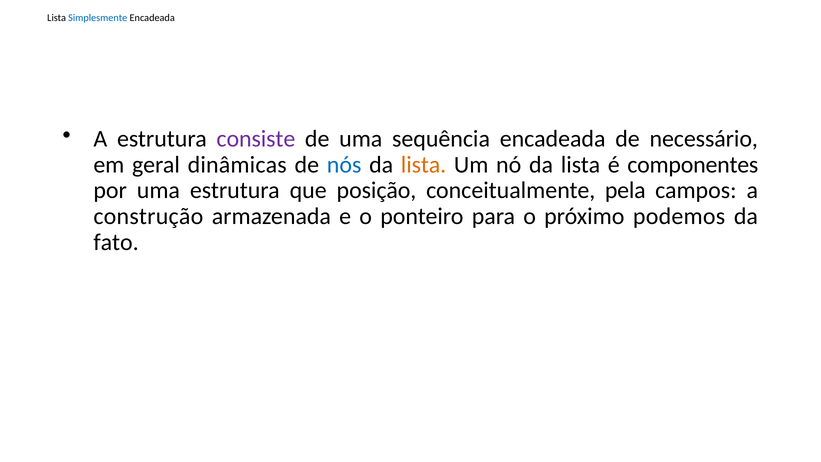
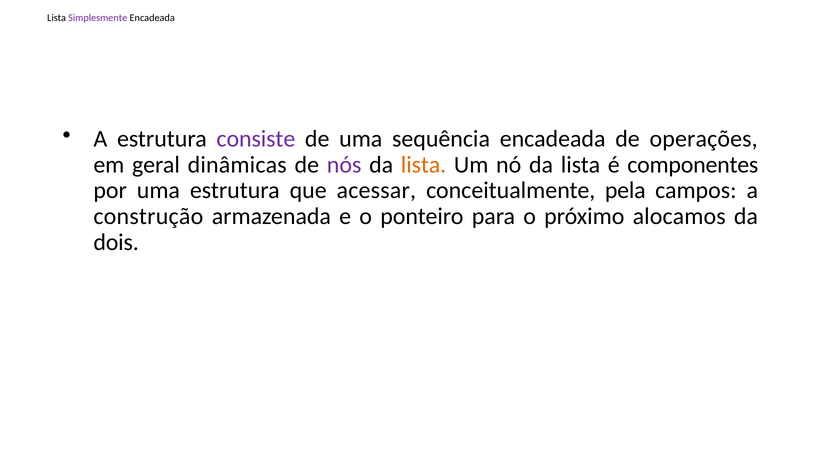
Simplesmente colour: blue -> purple (98, 18)
necessário: necessário -> operações (704, 139)
nós colour: blue -> purple (344, 165)
posição: posição -> acessar (376, 190)
podemos: podemos -> alocamos (679, 216)
fato: fato -> dois (116, 242)
